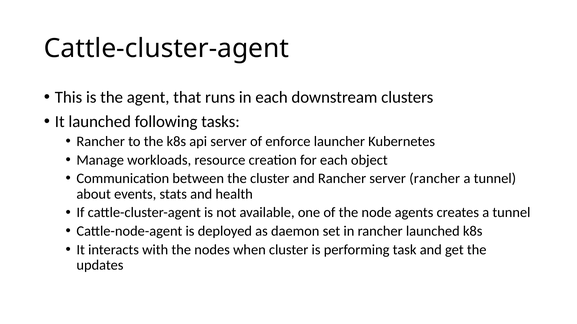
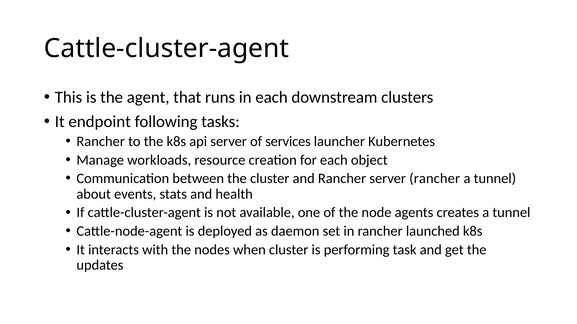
It launched: launched -> endpoint (100, 122)
enforce: enforce -> services (288, 142)
